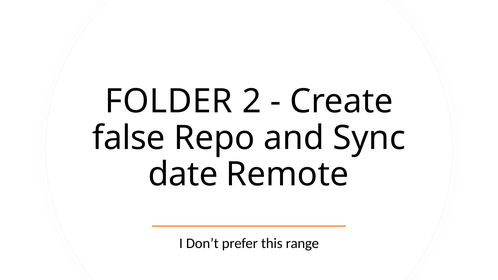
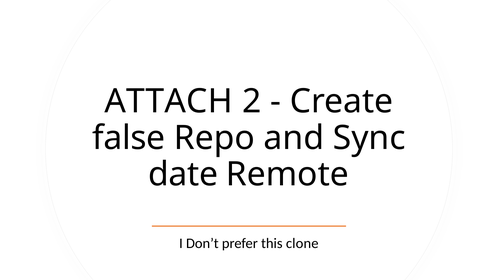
FOLDER: FOLDER -> ATTACH (169, 102)
range: range -> clone (302, 243)
